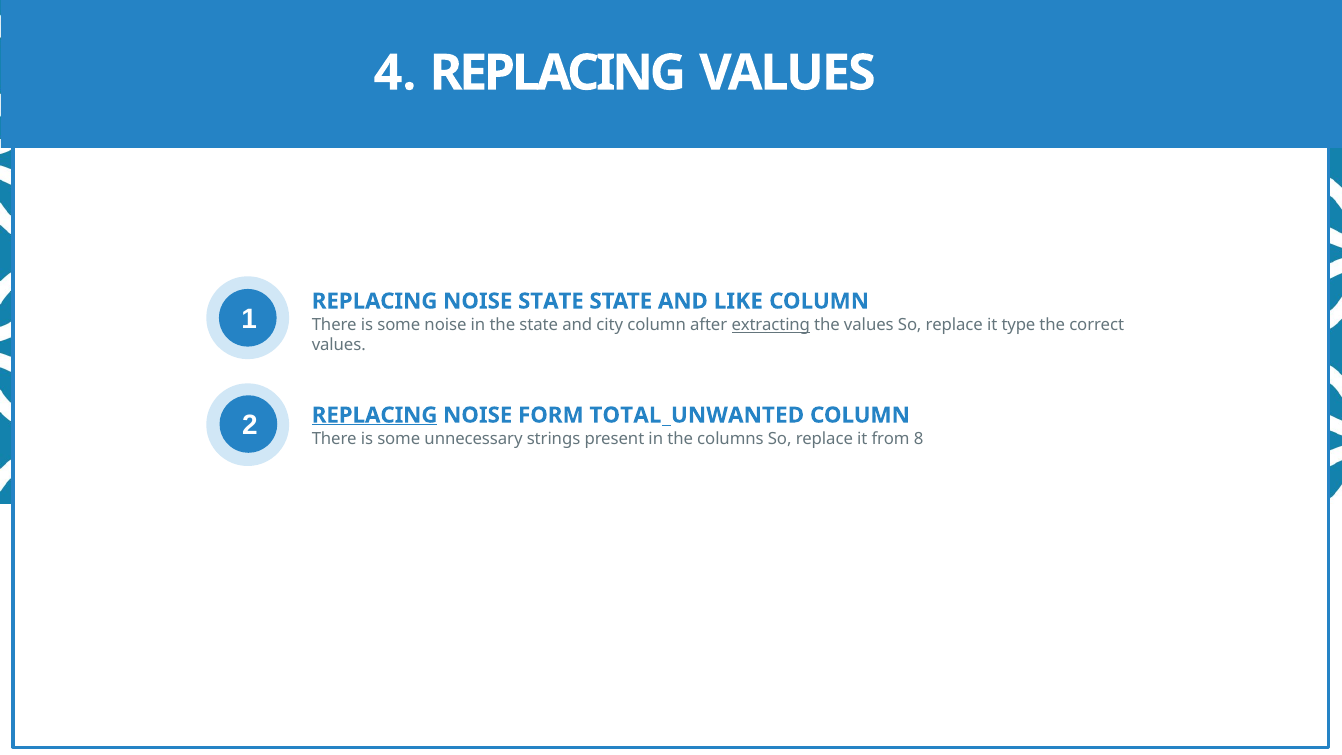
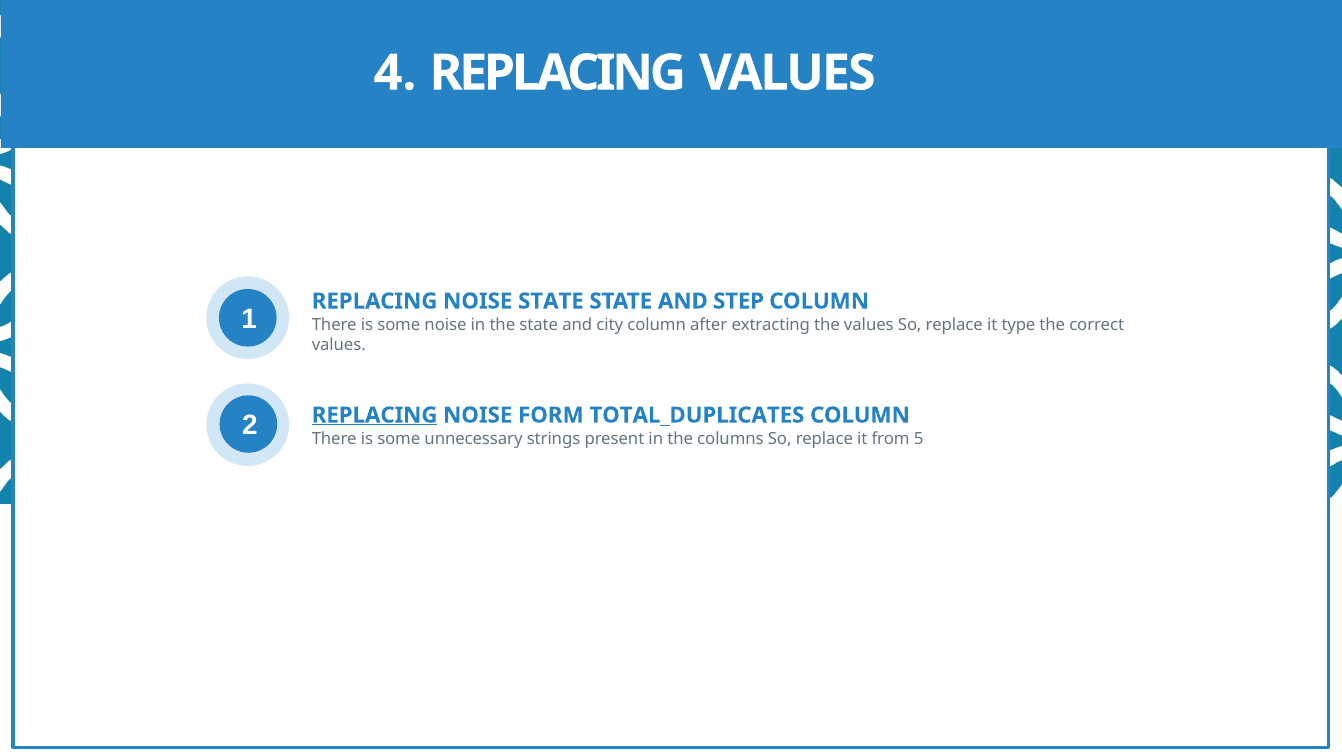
LIKE: LIKE -> STEP (739, 301)
extracting underline: present -> none (771, 325)
TOTAL_UNWANTED: TOTAL_UNWANTED -> TOTAL_DUPLICATES (697, 415)
8: 8 -> 5 (919, 439)
